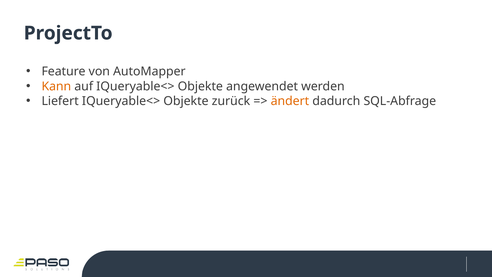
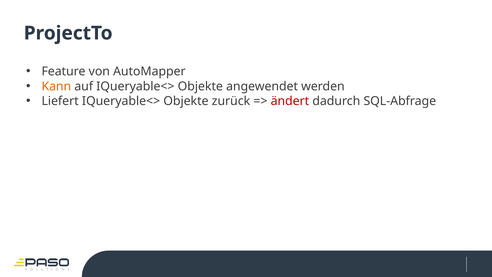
ändert colour: orange -> red (290, 101)
